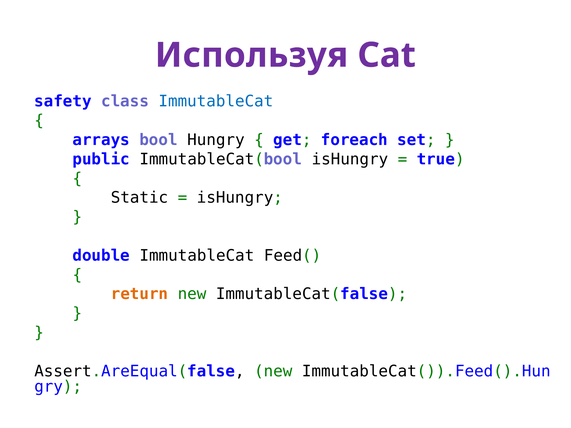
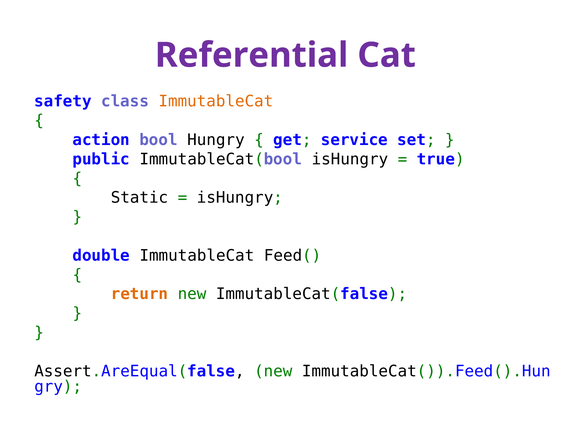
Используя: Используя -> Referential (252, 55)
ImmutableCat colour: blue -> orange (216, 101)
arrays: arrays -> action (101, 140)
foreach: foreach -> service (354, 140)
